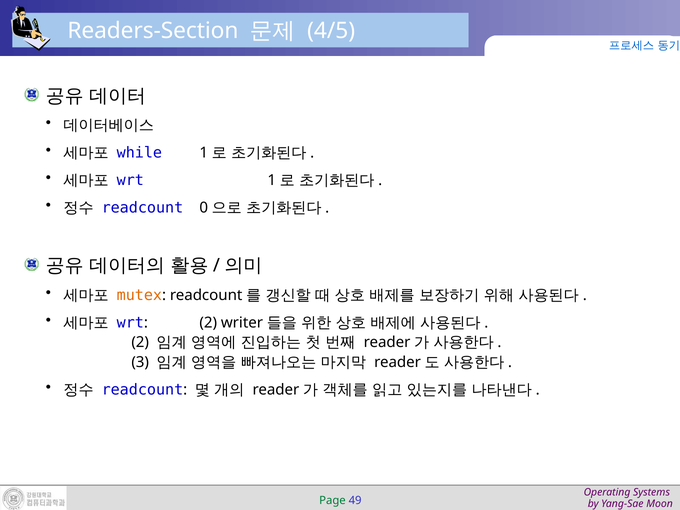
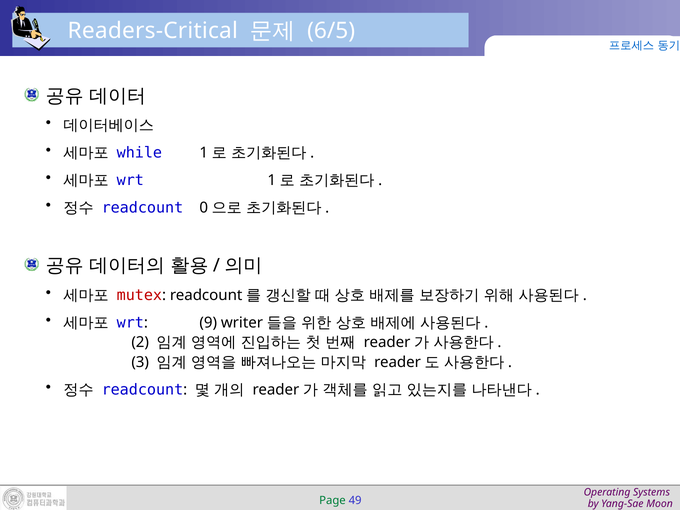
Readers-Section: Readers-Section -> Readers-Critical (153, 31)
4/5: 4/5 -> 6/5 (331, 31)
mutex colour: orange -> red (139, 295)
2: 2 -> 9 (208, 323)
